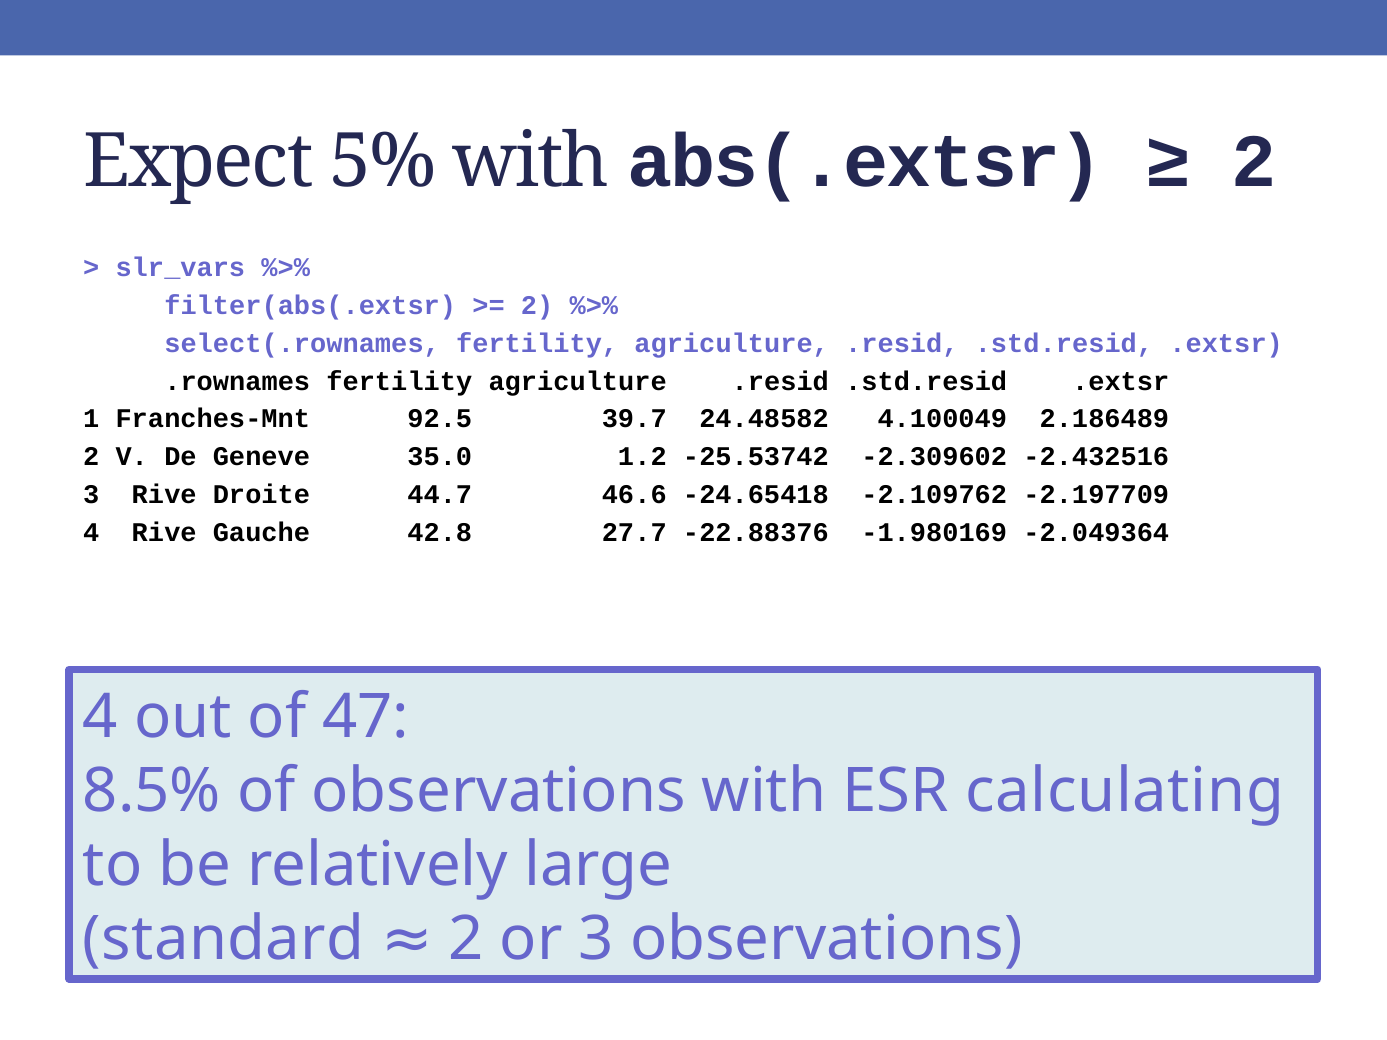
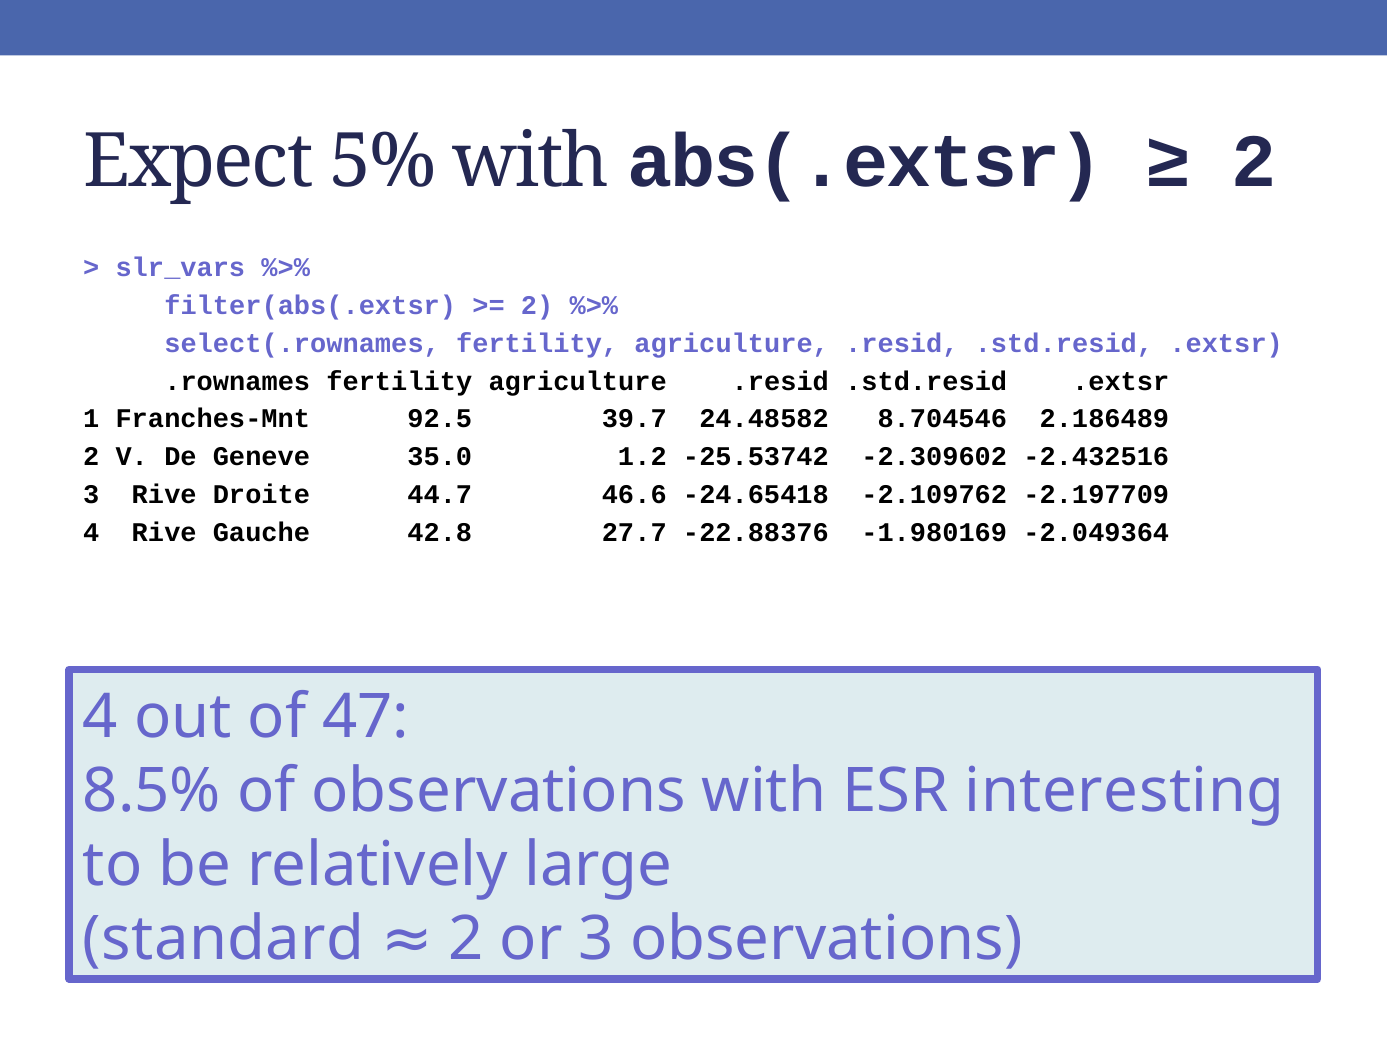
4.100049: 4.100049 -> 8.704546 (942, 419)
calculating: calculating -> interesting (1125, 792)
